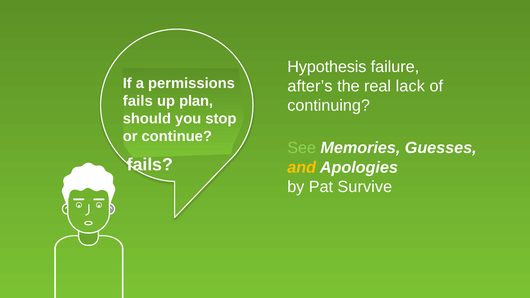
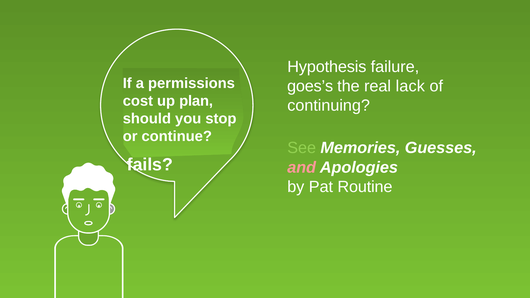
after’s: after’s -> goes’s (310, 86)
fails: fails -> cost (138, 101)
and colour: yellow -> pink (302, 167)
Survive: Survive -> Routine (365, 187)
